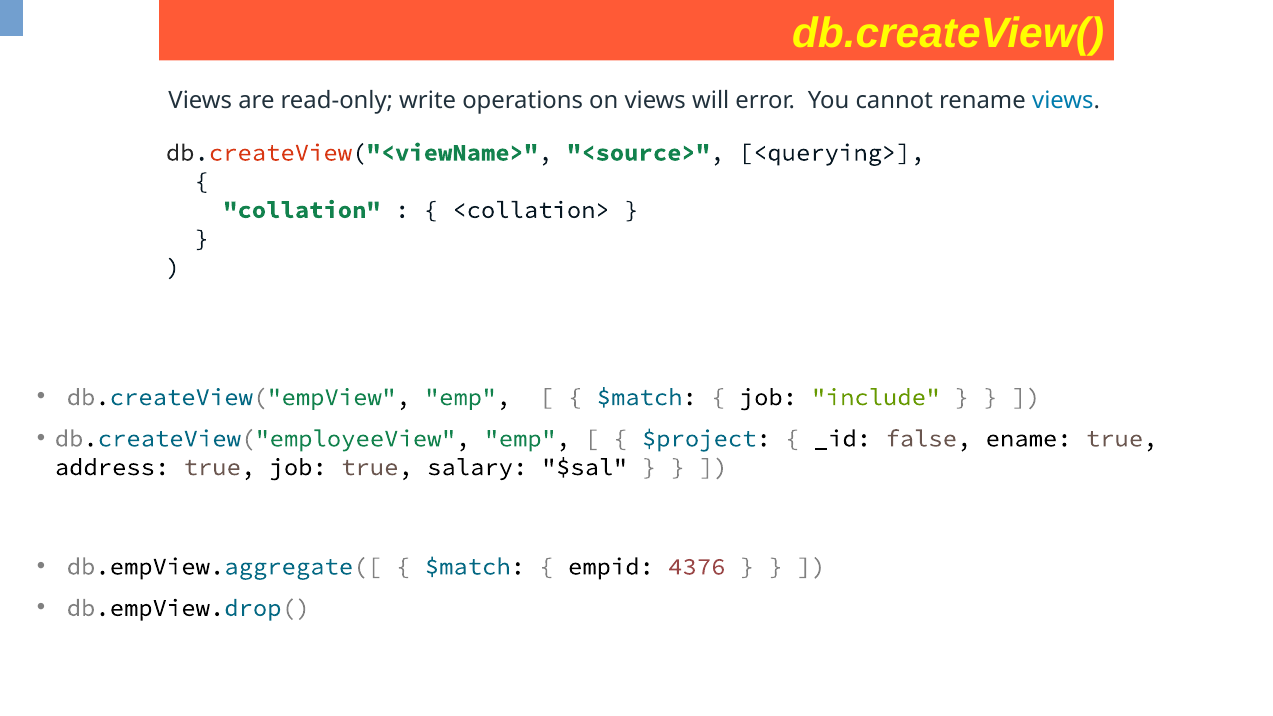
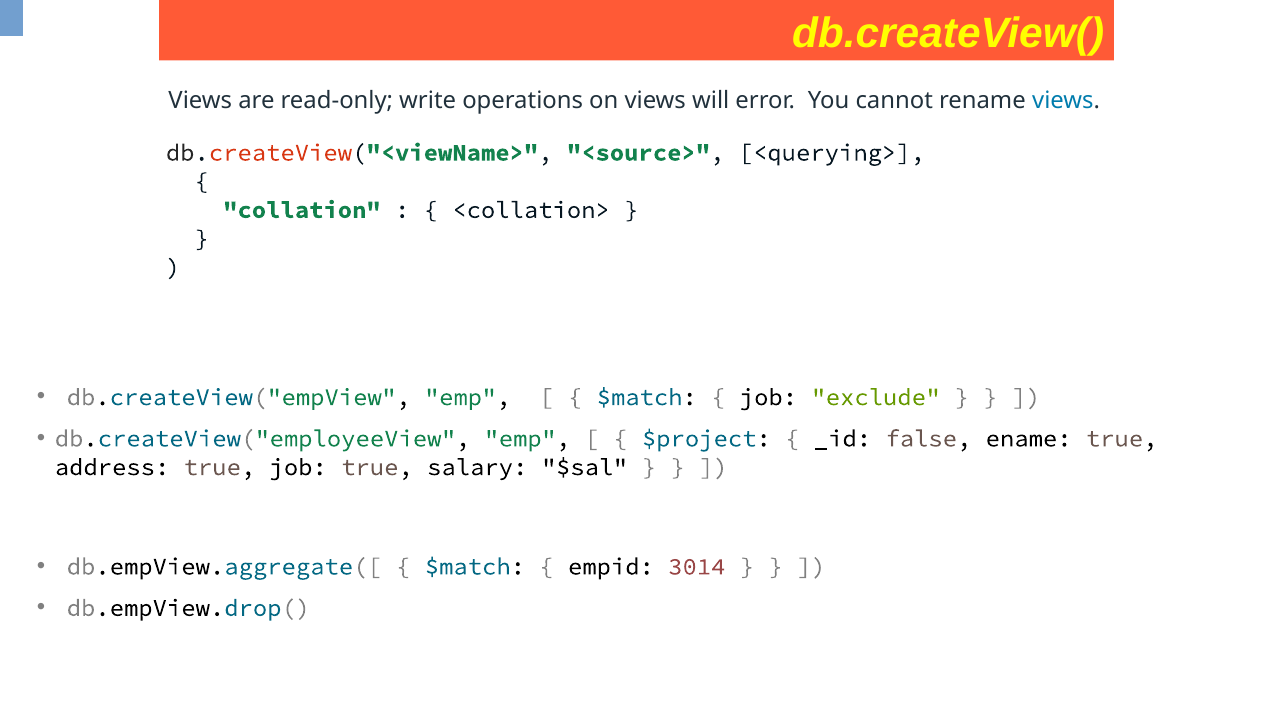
include: include -> exclude (876, 397)
4376: 4376 -> 3014 (697, 567)
